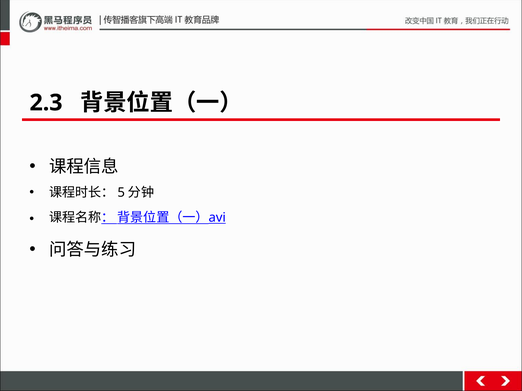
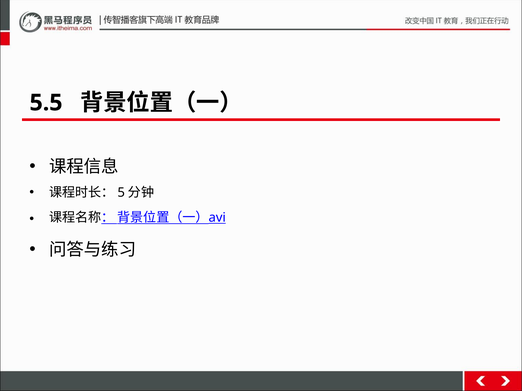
2.3: 2.3 -> 5.5 (46, 103)
